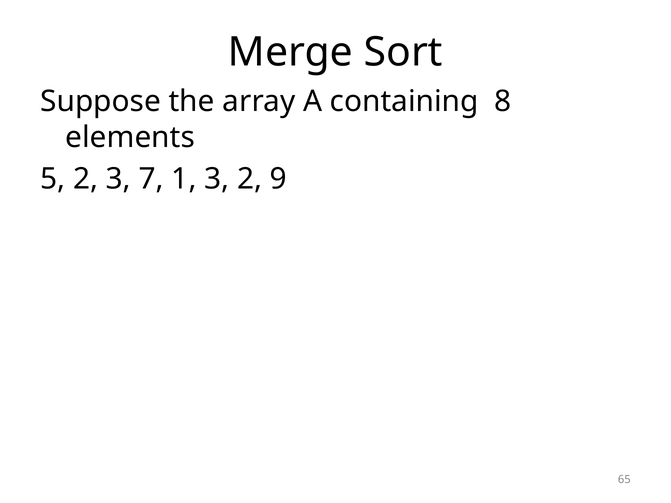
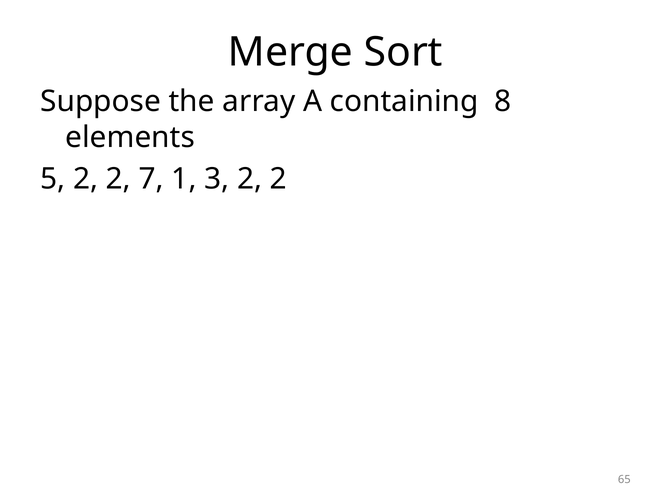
5 2 3: 3 -> 2 (118, 179)
3 2 9: 9 -> 2 (278, 179)
